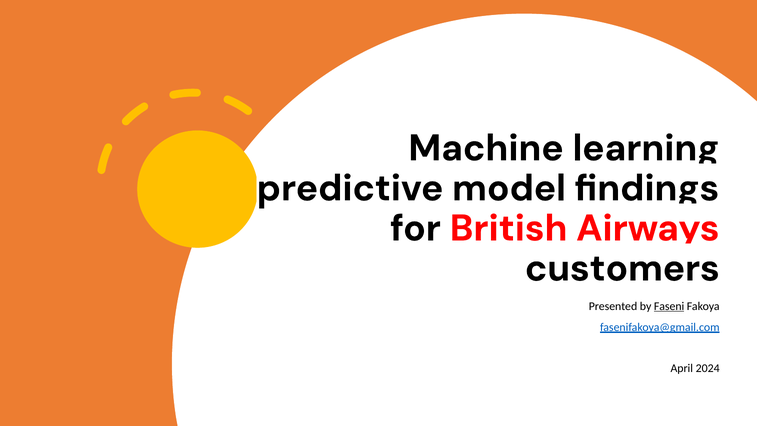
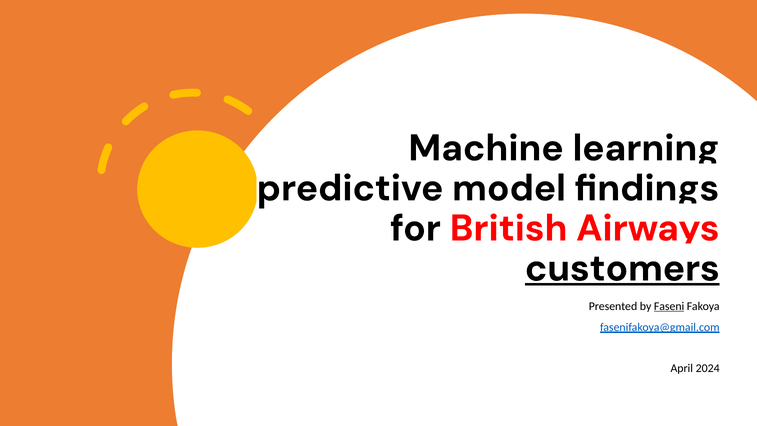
customers underline: none -> present (622, 268)
